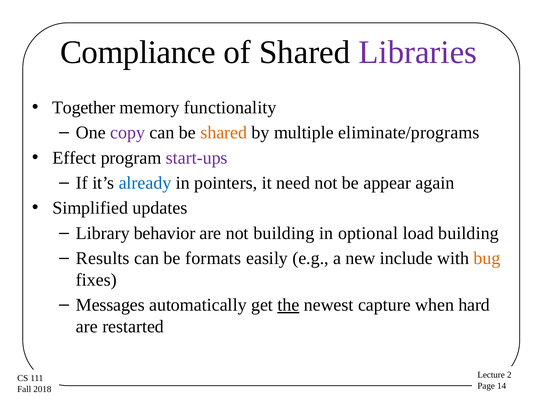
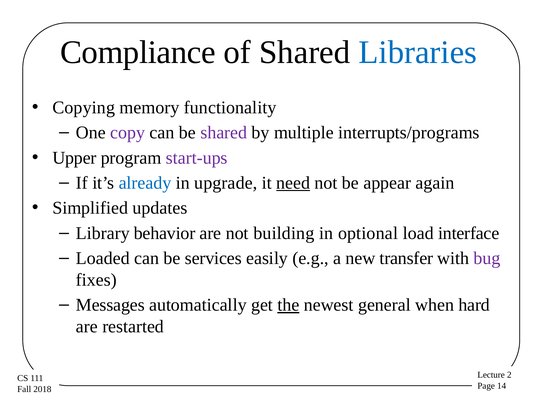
Libraries colour: purple -> blue (418, 52)
Together: Together -> Copying (84, 107)
shared colour: orange -> purple (224, 132)
eliminate/programs: eliminate/programs -> interrupts/programs (409, 132)
Effect: Effect -> Upper (74, 158)
pointers: pointers -> upgrade (226, 183)
need underline: none -> present (293, 183)
load building: building -> interface (469, 233)
Results: Results -> Loaded (103, 258)
formats: formats -> services (213, 258)
include: include -> transfer (406, 258)
bug colour: orange -> purple (487, 258)
capture: capture -> general (384, 305)
